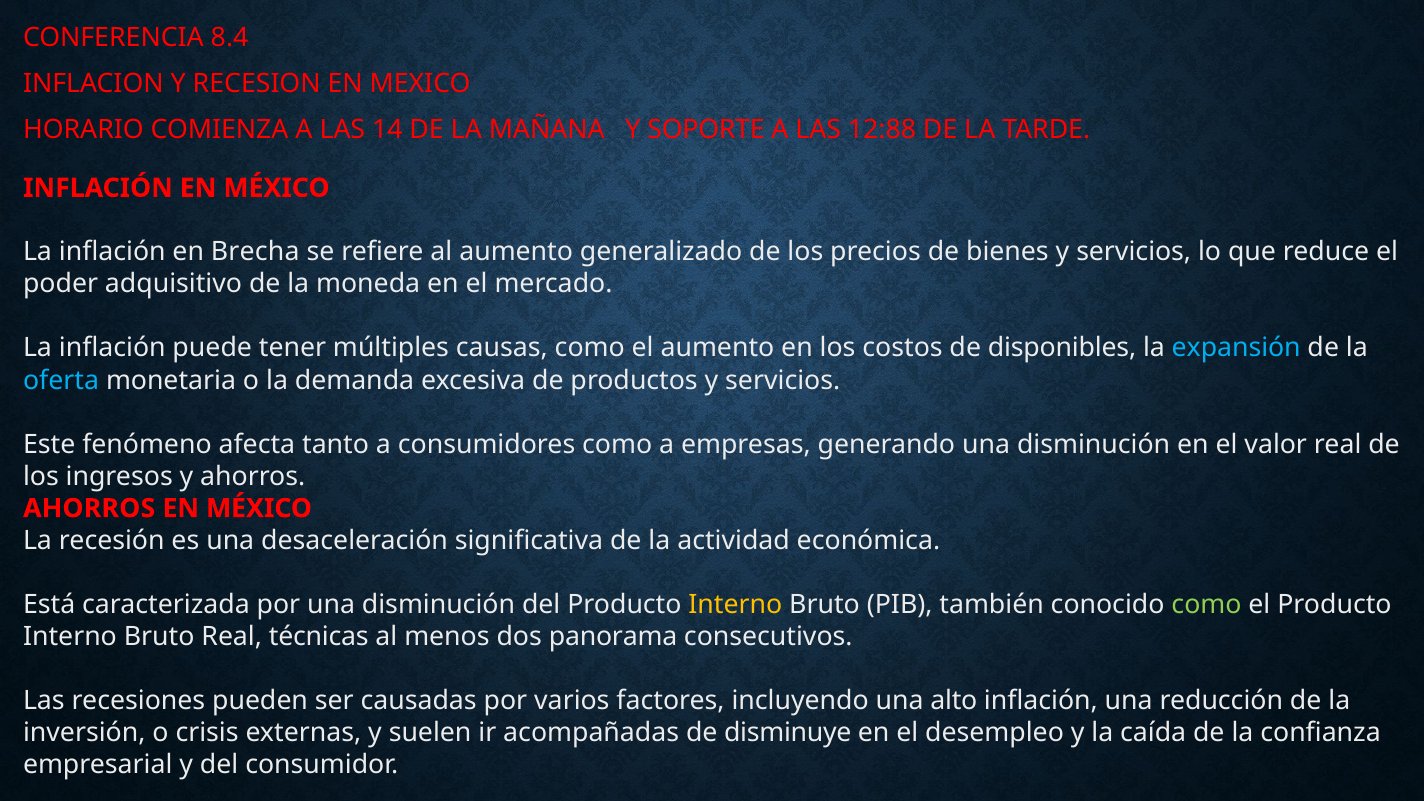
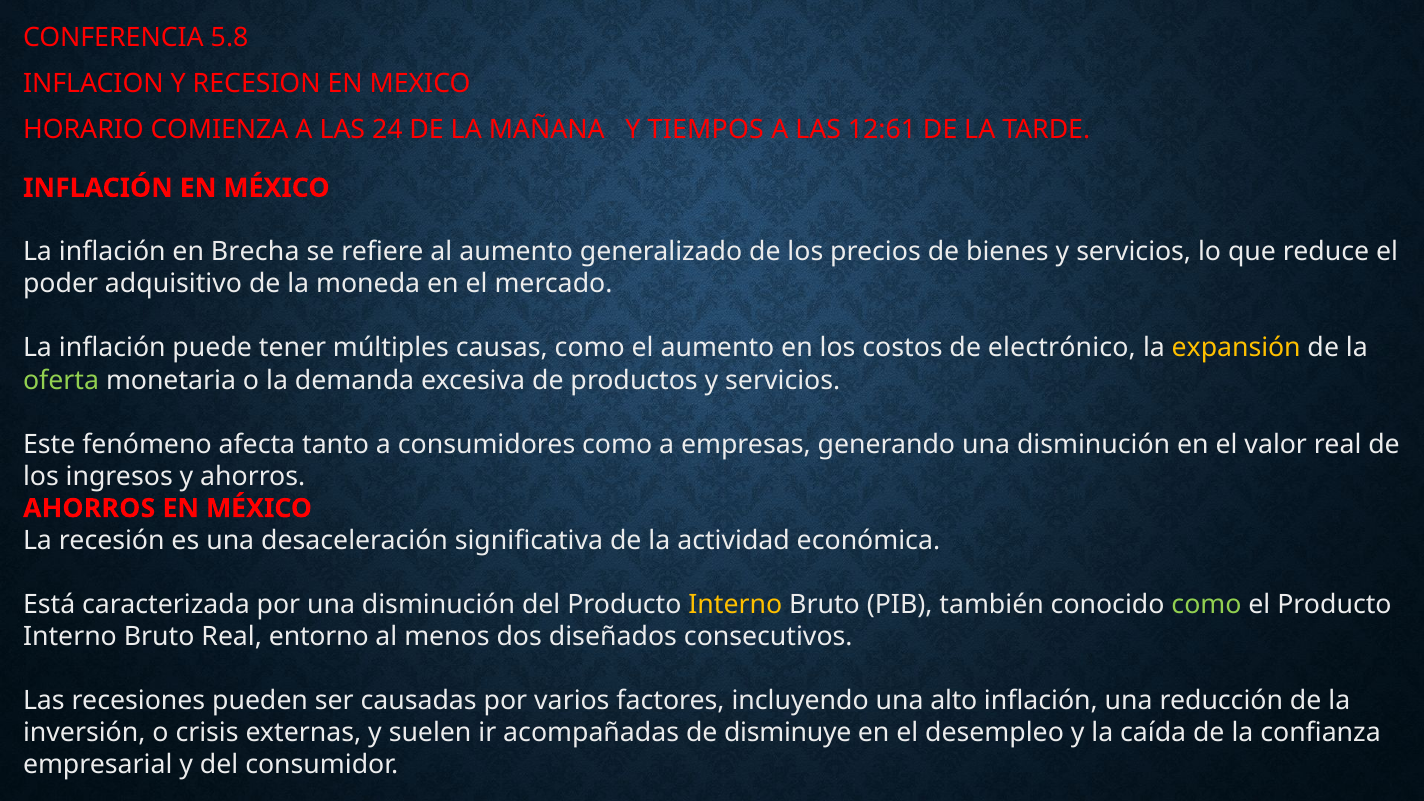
8.4: 8.4 -> 5.8 (230, 37)
14: 14 -> 24 (387, 130)
SOPORTE: SOPORTE -> TIEMPOS (706, 130)
12:88: 12:88 -> 12:61 (882, 130)
disponibles: disponibles -> electrónico (1062, 348)
expansión colour: light blue -> yellow (1236, 348)
oferta colour: light blue -> light green (61, 380)
técnicas: técnicas -> entorno (319, 637)
panorama: panorama -> diseñados (613, 637)
